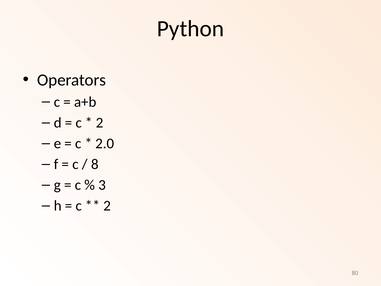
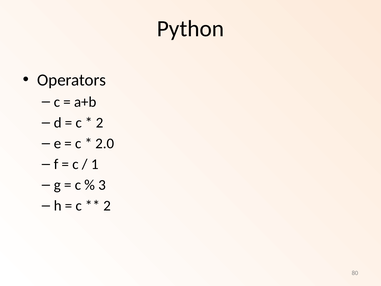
8: 8 -> 1 (95, 164)
